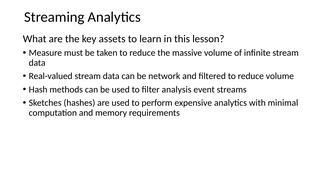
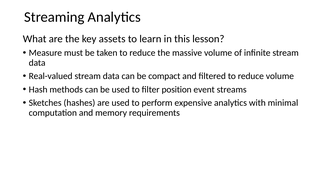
network: network -> compact (164, 76)
analysis: analysis -> position (177, 89)
